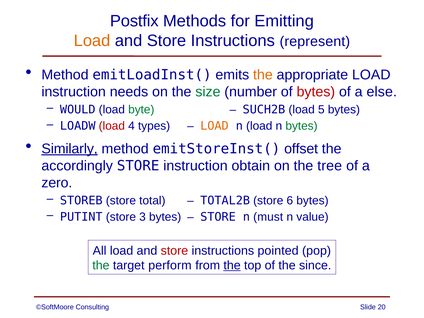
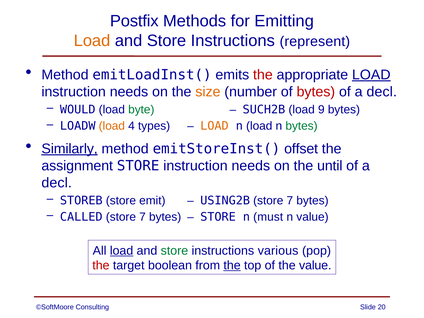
the colour: orange -> red (263, 75)
LOAD underline: none -> present (371, 75)
size colour: green -> orange (208, 92)
else: else -> decl (382, 92)
5: 5 -> 9 (321, 110)
load colour: red -> orange (112, 126)
accordingly: accordingly -> assignment (77, 166)
STORE instruction obtain: obtain -> needs (251, 166)
tree: tree -> until (330, 166)
zero: zero -> decl (57, 183)
total: total -> emit (152, 200)
TOTAL2B: TOTAL2B -> USING2B (225, 200)
6: 6 -> 7 (290, 200)
PUTINT: PUTINT -> CALLED (81, 217)
3: 3 -> 7 (143, 217)
load underline: none -> present (122, 251)
store colour: red -> green (174, 251)
pointed: pointed -> various (278, 251)
the colour: green -> red (101, 265)
perform: perform -> boolean (170, 265)
the since: since -> value (315, 265)
